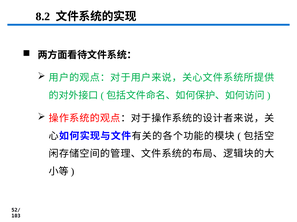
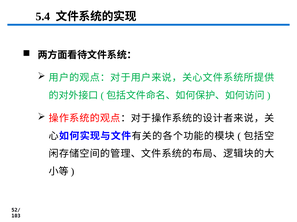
8.2: 8.2 -> 5.4 (43, 16)
